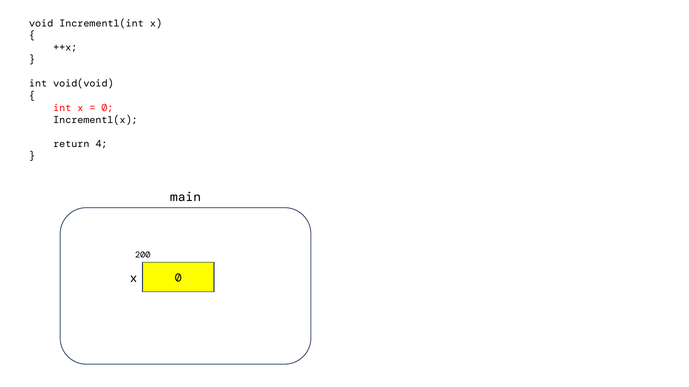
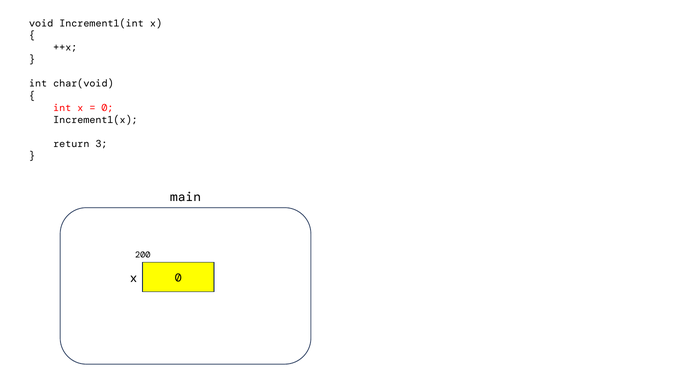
void(void: void(void -> char(void (83, 84)
4: 4 -> 3 (101, 144)
